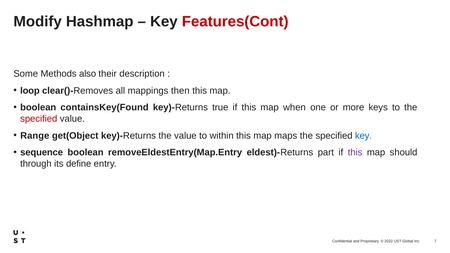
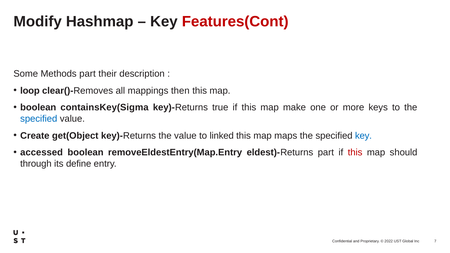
Methods also: also -> part (87, 74)
containsKey(Found: containsKey(Found -> containsKey(Sigma (105, 108)
when: when -> make (294, 108)
specified colour: red -> blue (39, 119)
Range: Range -> Create (35, 136)
within: within -> linked (222, 136)
sequence: sequence -> accessed (42, 153)
this colour: purple -> red (355, 153)
